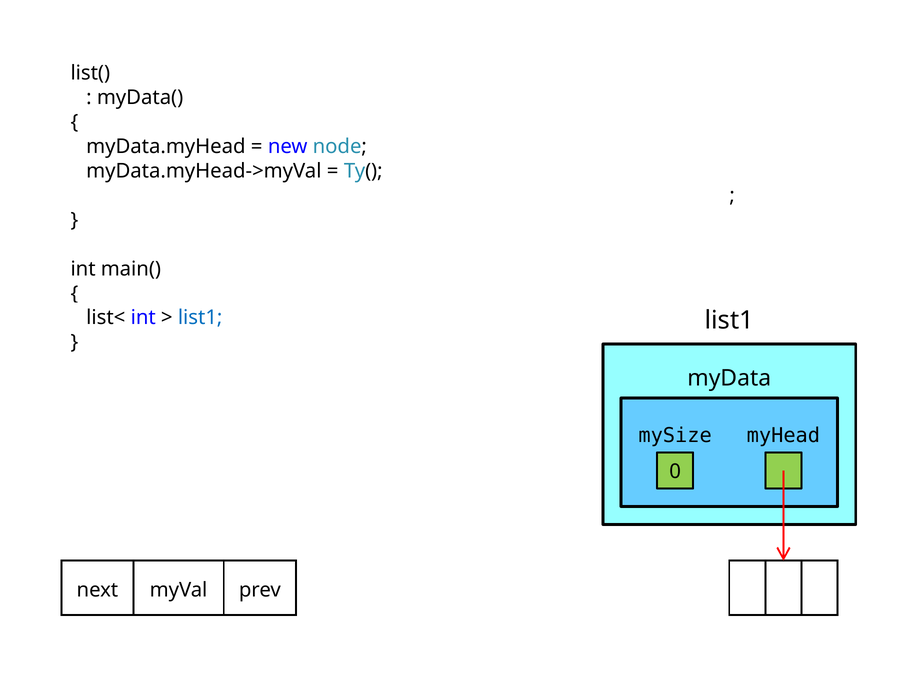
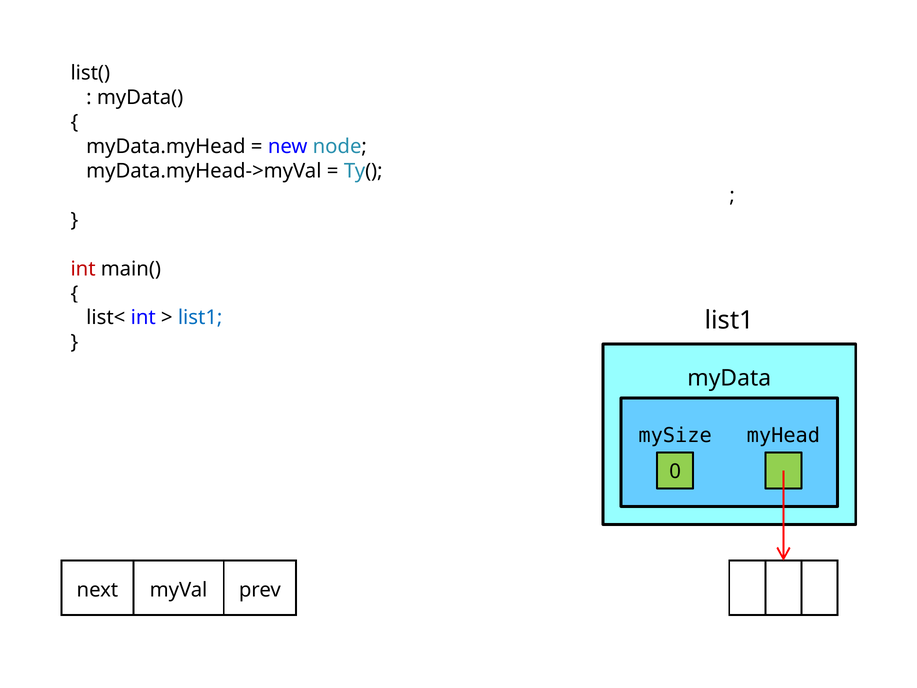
int colour: black -> red (83, 269)
